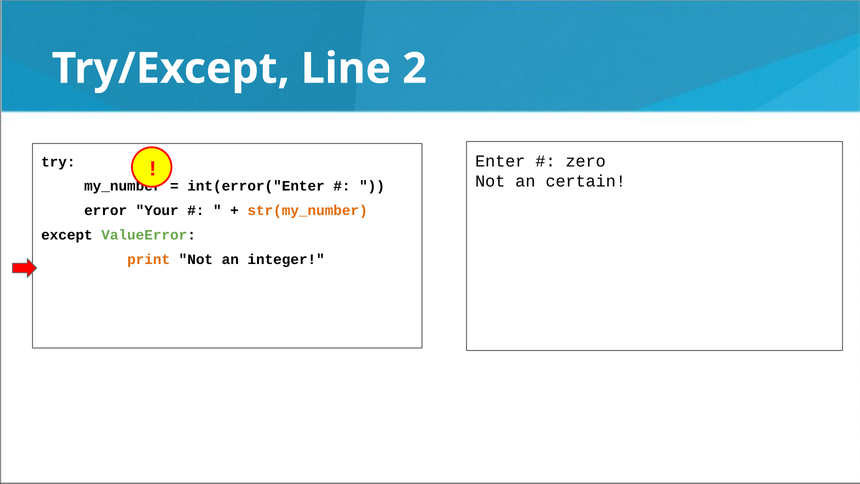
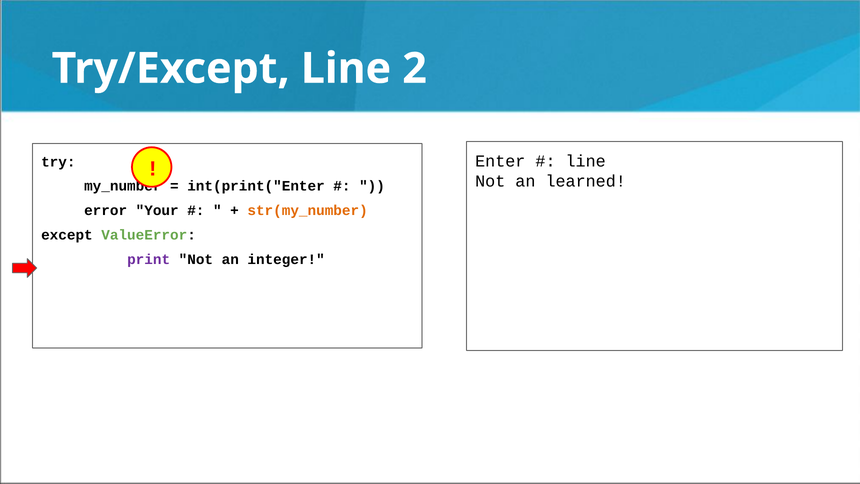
zero: zero -> line (586, 161)
certain: certain -> learned (586, 181)
int(error("Enter: int(error("Enter -> int(print("Enter (256, 186)
print colour: orange -> purple (149, 259)
